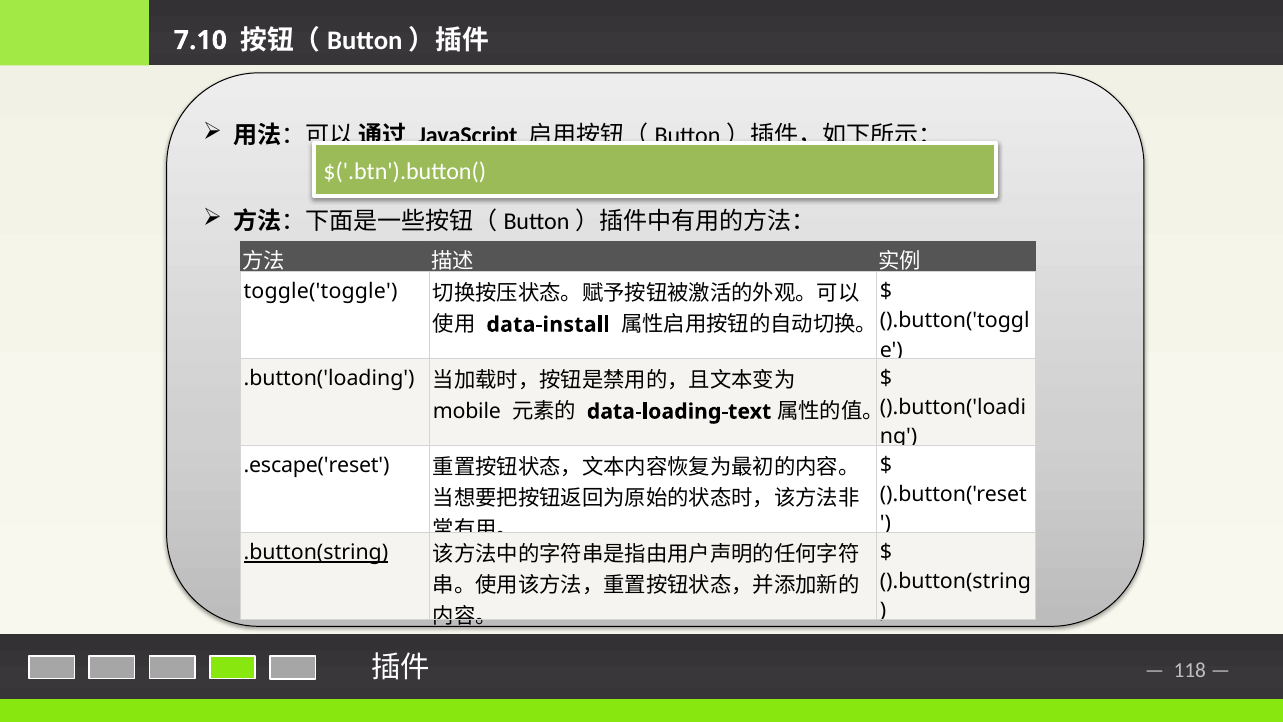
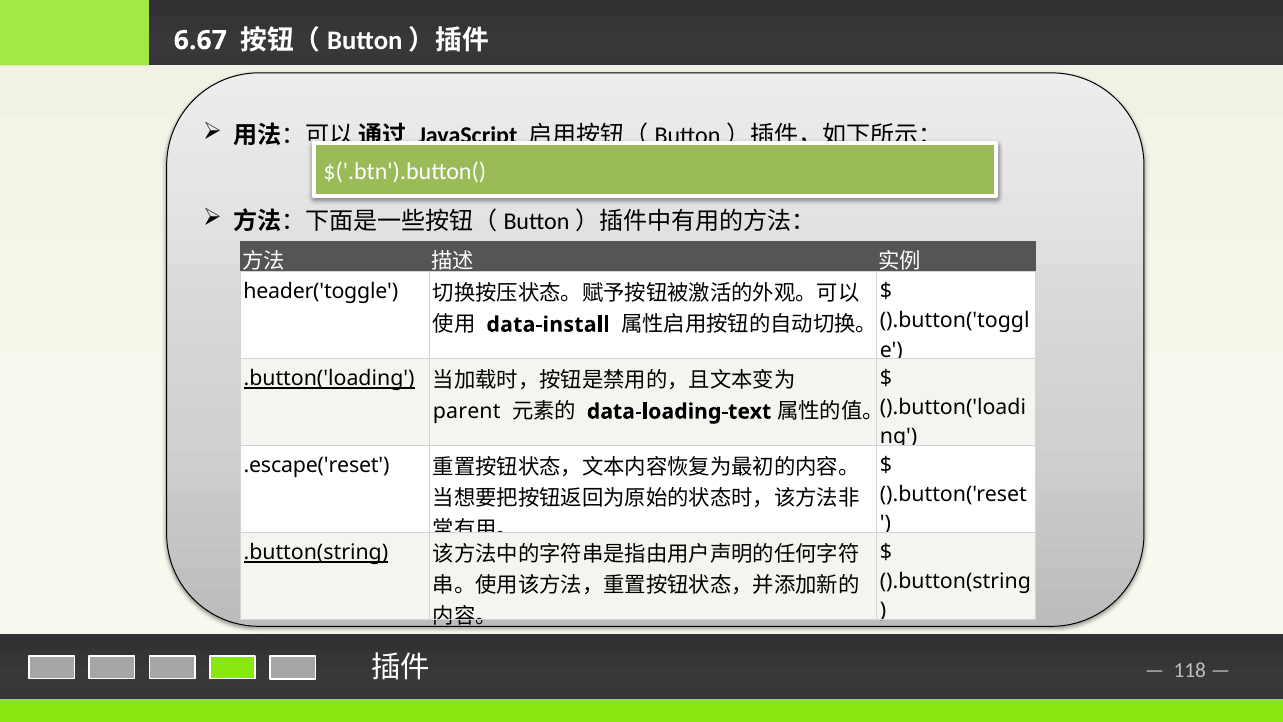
7.10: 7.10 -> 6.67 (200, 40)
toggle('toggle: toggle('toggle -> header('toggle (321, 292)
.button('loading underline: none -> present (329, 379)
mobile: mobile -> parent (467, 411)
